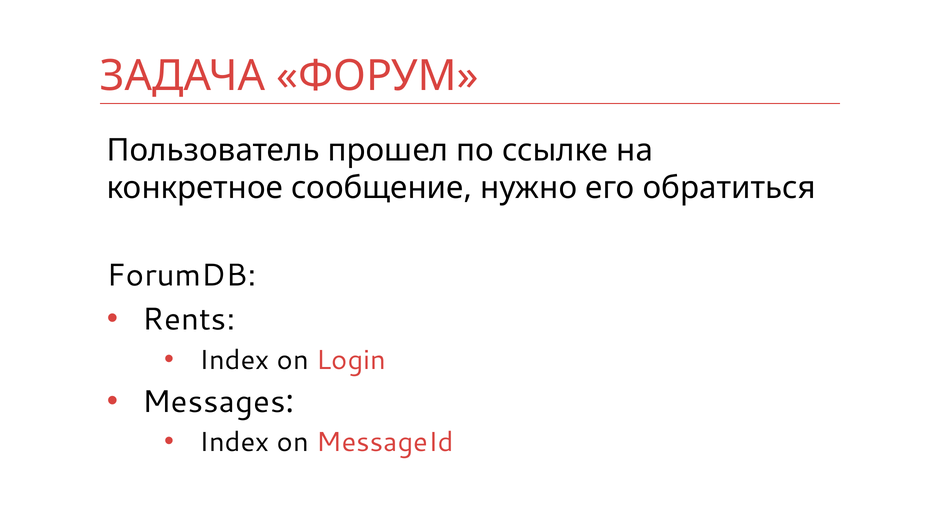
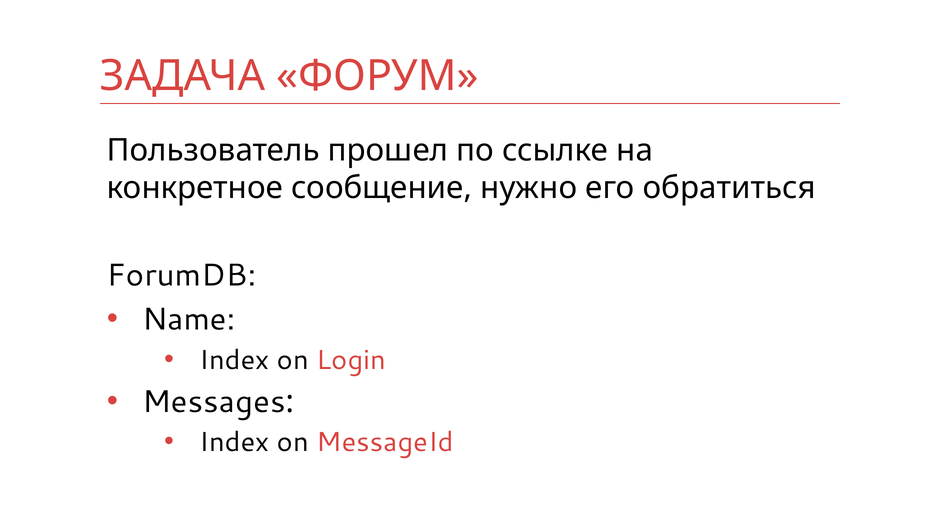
Rents: Rents -> Name (189, 319)
